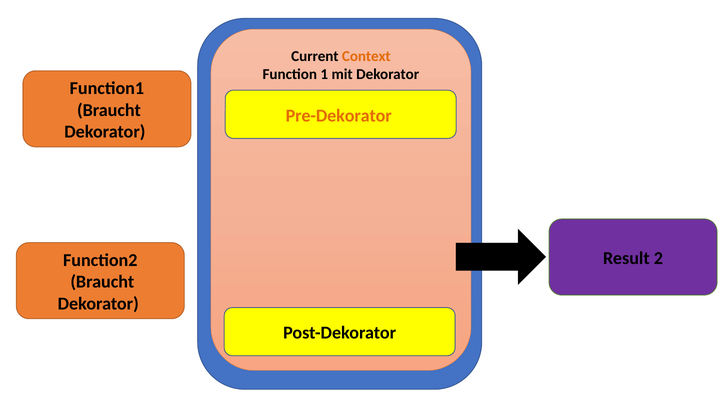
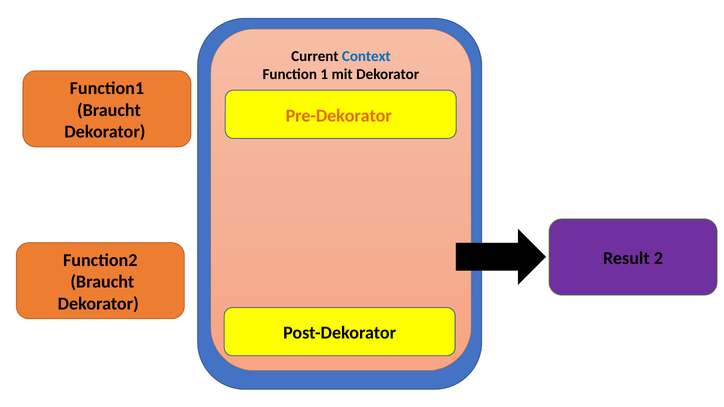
Context colour: orange -> blue (366, 56)
